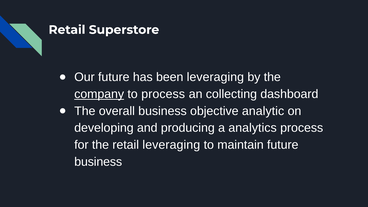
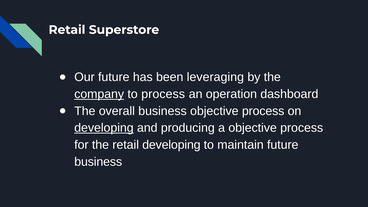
collecting: collecting -> operation (231, 94)
business objective analytic: analytic -> process (263, 111)
developing underline: none -> present (104, 128)
a analytics: analytics -> objective (253, 128)
retail leveraging: leveraging -> developing (171, 145)
